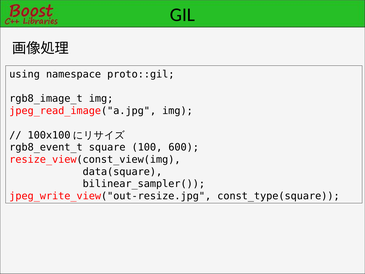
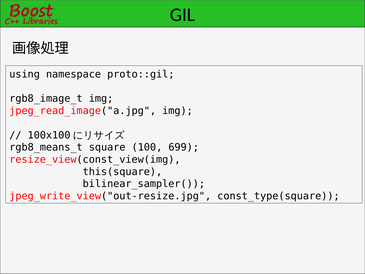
rgb8_event_t: rgb8_event_t -> rgb8_means_t (46, 147)
600: 600 -> 699 (184, 147)
data(square: data(square -> this(square (122, 172)
